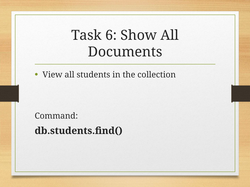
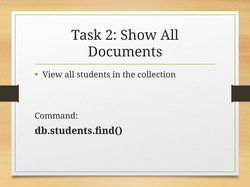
6: 6 -> 2 (111, 35)
